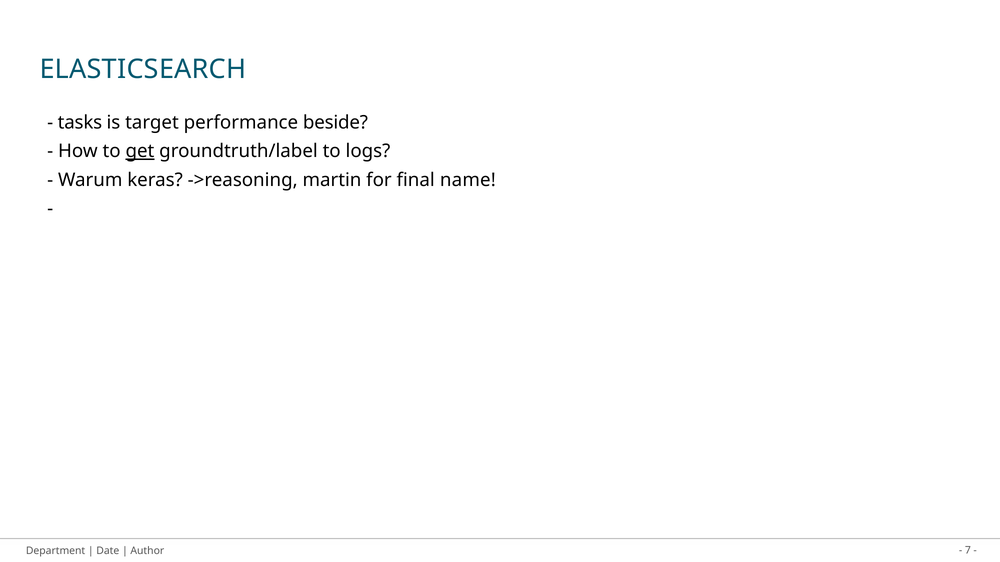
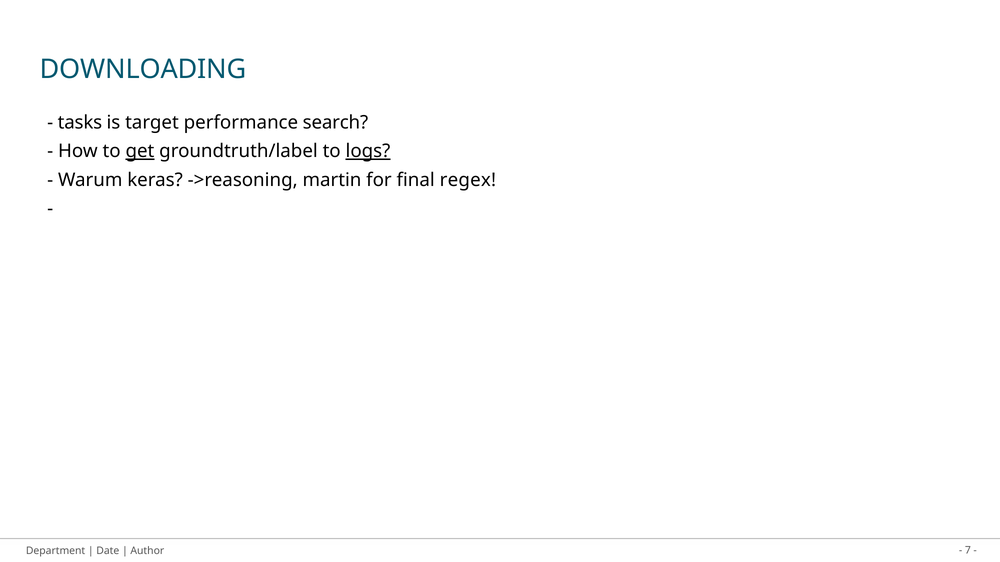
ELASTICSEARCH: ELASTICSEARCH -> DOWNLOADING (143, 70)
beside: beside -> search (335, 123)
logs underline: none -> present (368, 151)
name: name -> regex (468, 180)
